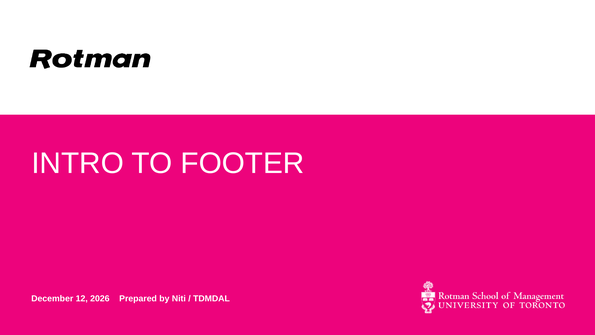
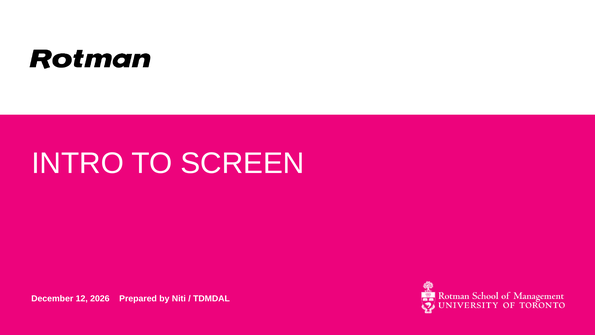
FOOTER: FOOTER -> SCREEN (242, 163)
